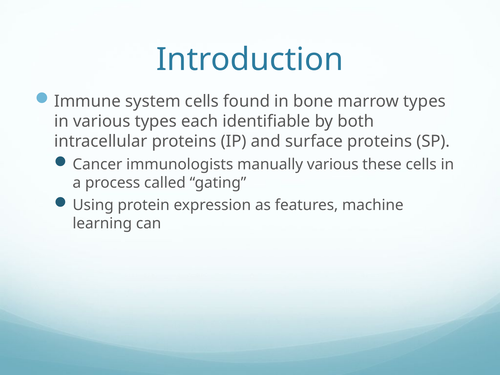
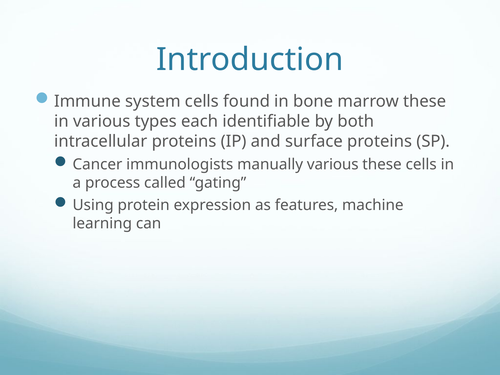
marrow types: types -> these (425, 101)
